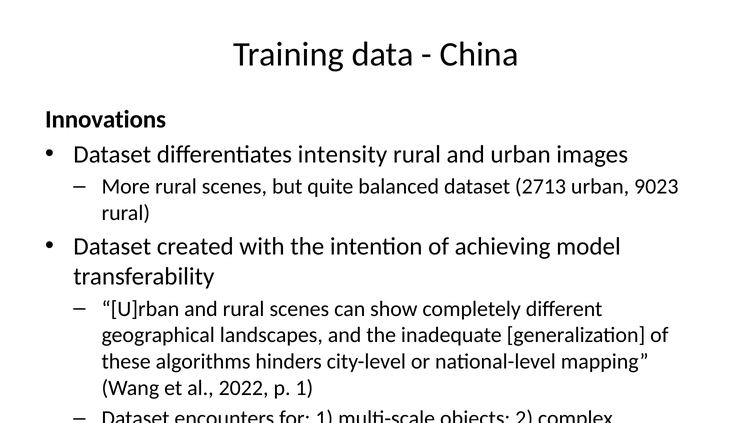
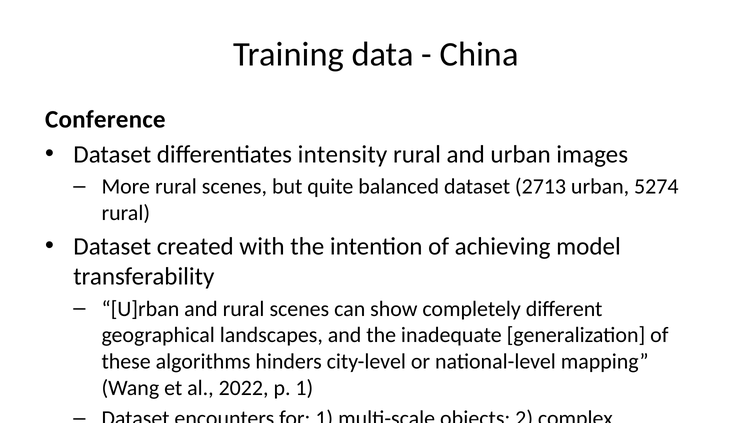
Innovations: Innovations -> Conference (105, 119)
9023: 9023 -> 5274 (656, 187)
